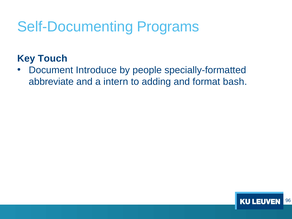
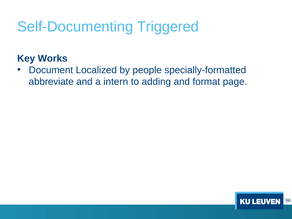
Programs: Programs -> Triggered (168, 27)
Touch: Touch -> Works (53, 58)
Introduce: Introduce -> Localized (96, 70)
bash: bash -> page (235, 82)
